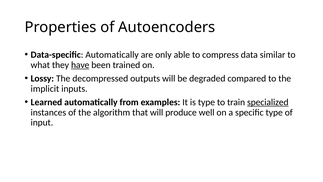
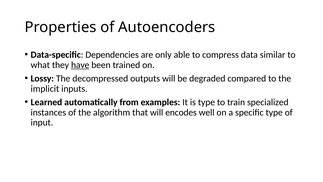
Data-specific Automatically: Automatically -> Dependencies (112, 55)
specialized underline: present -> none (268, 102)
produce: produce -> encodes (181, 112)
